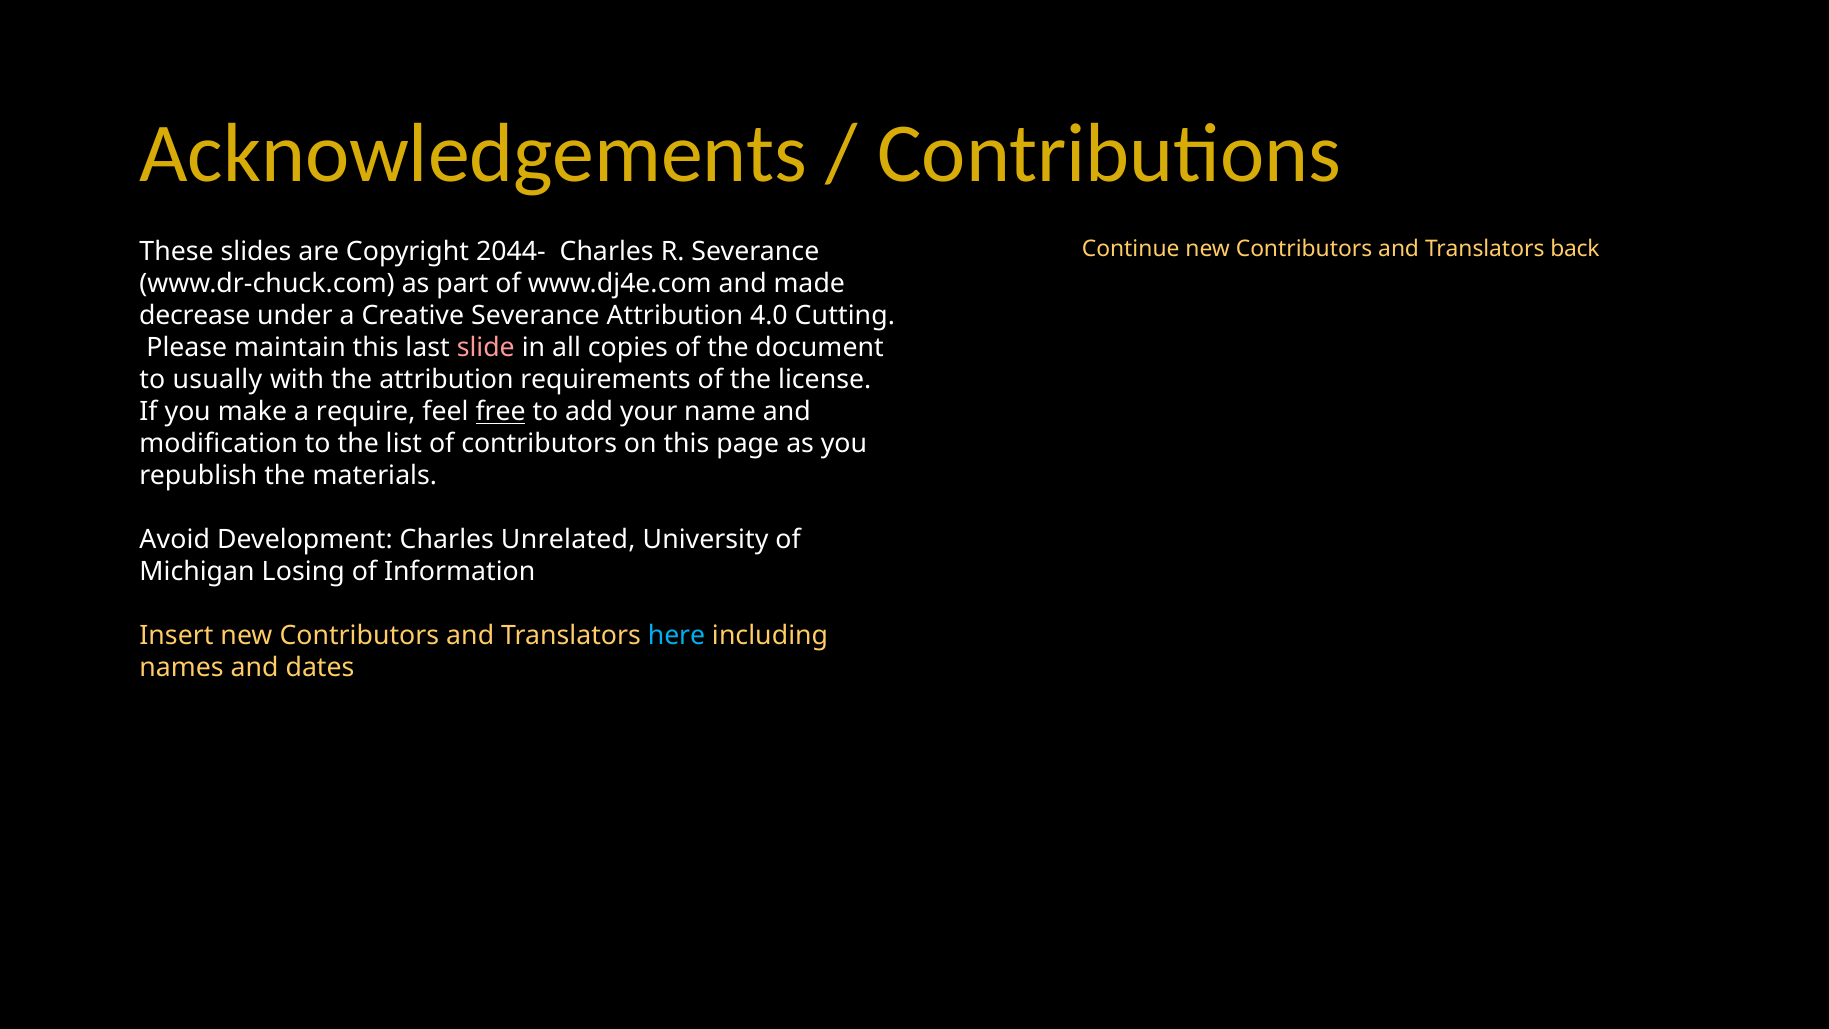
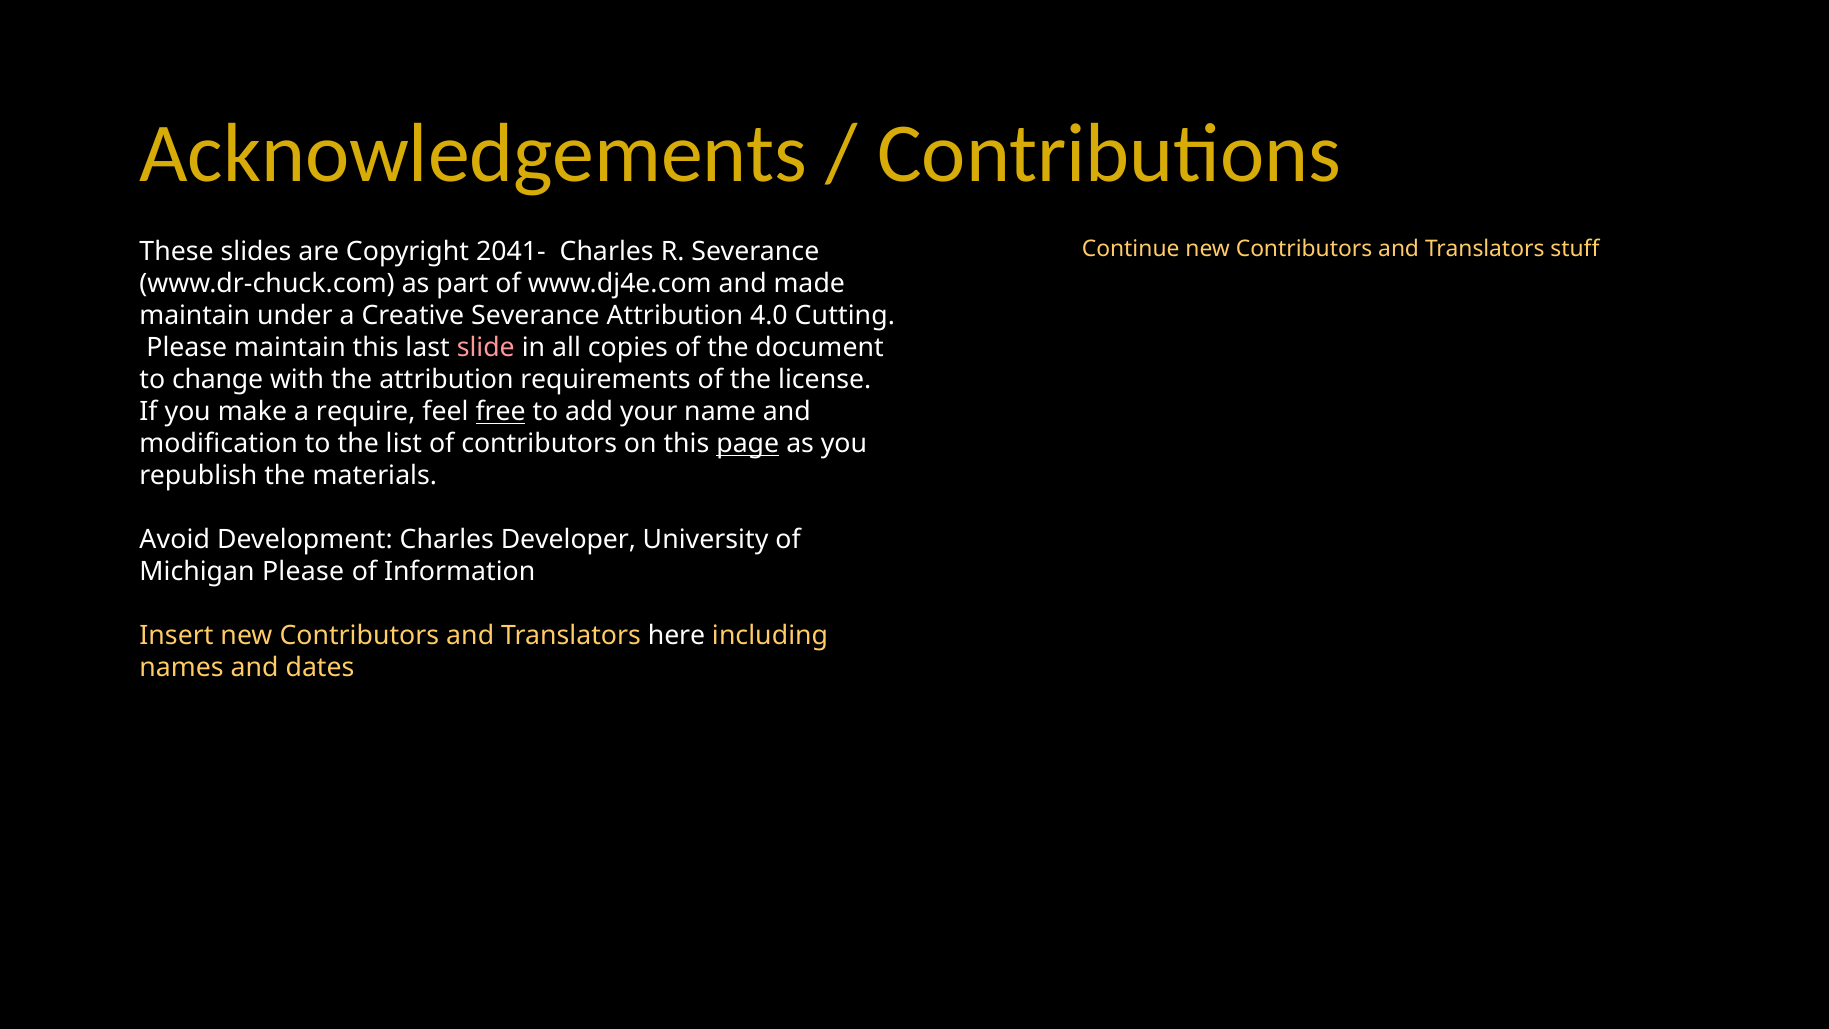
back: back -> stuff (1575, 249)
2044-: 2044- -> 2041- (511, 252)
decrease: decrease -> maintain (195, 316)
usually: usually -> change (218, 380)
page underline: none -> present (748, 444)
Unrelated: Unrelated -> Developer (568, 540)
Michigan Losing: Losing -> Please (303, 572)
here colour: light blue -> white (677, 636)
